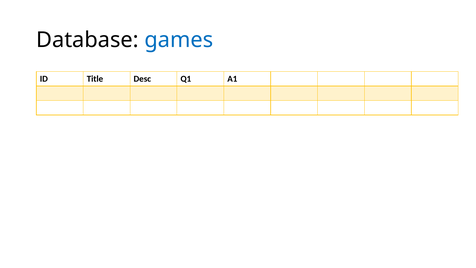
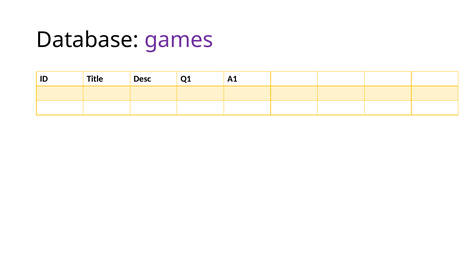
games colour: blue -> purple (179, 40)
